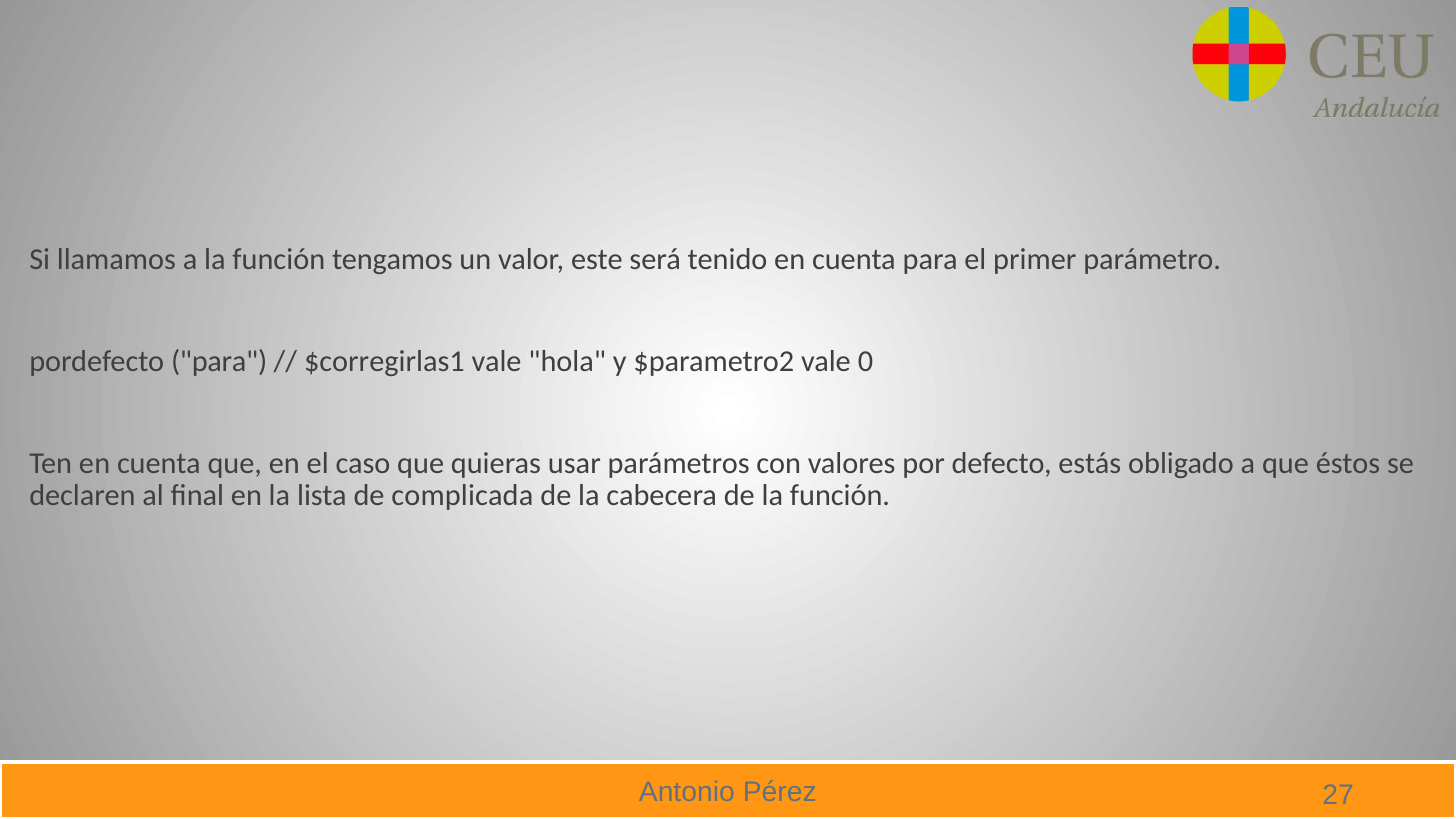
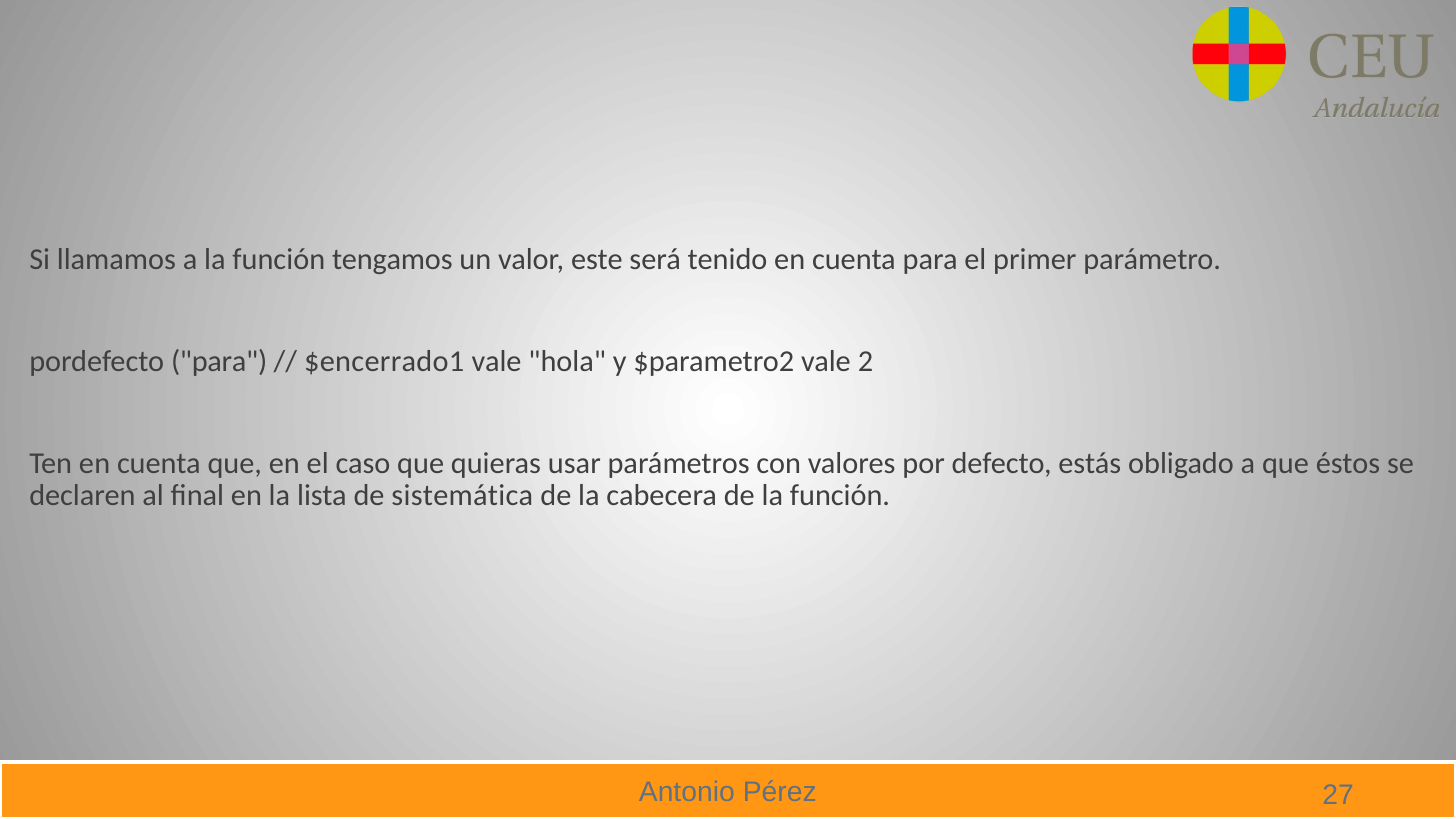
$corregirlas1: $corregirlas1 -> $encerrado1 (384, 361)
0: 0 -> 2 (865, 361)
complicada: complicada -> sistemática (462, 496)
